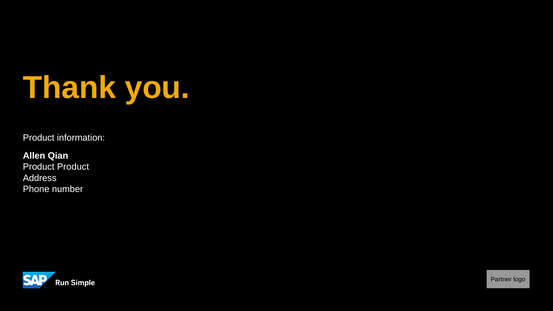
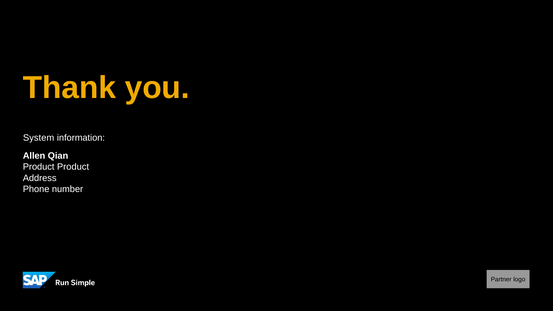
Product: Product -> System (39, 138)
